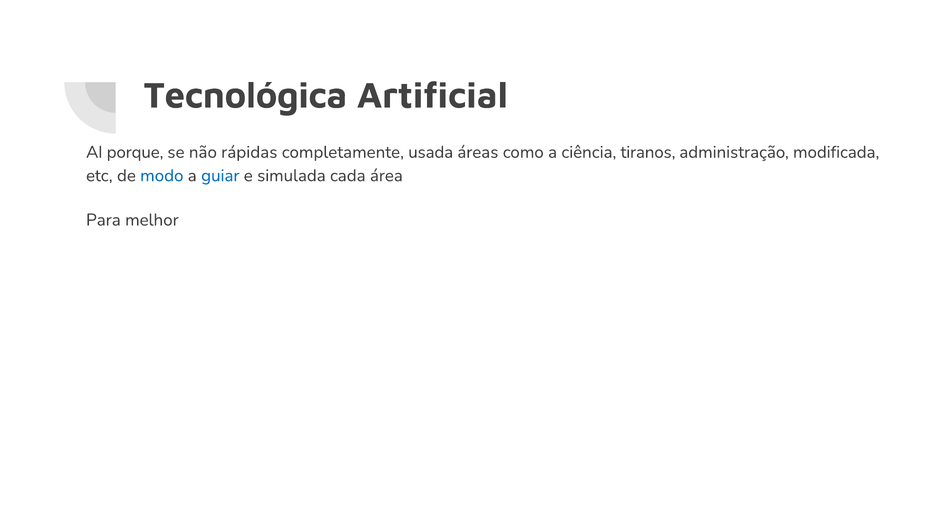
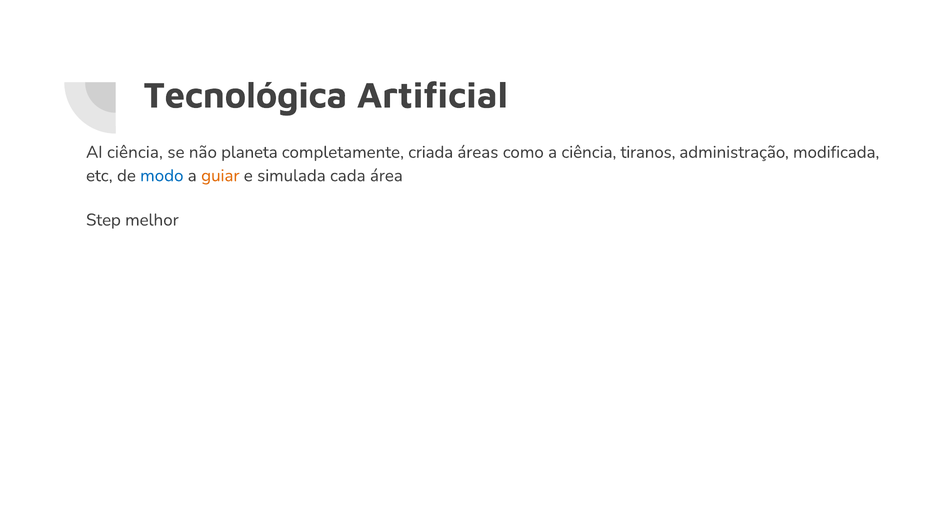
AI porque: porque -> ciência (135, 152)
rápidas: rápidas -> planeta (249, 152)
usada: usada -> criada (431, 152)
guiar colour: blue -> orange (220, 176)
Para: Para -> Step (103, 220)
